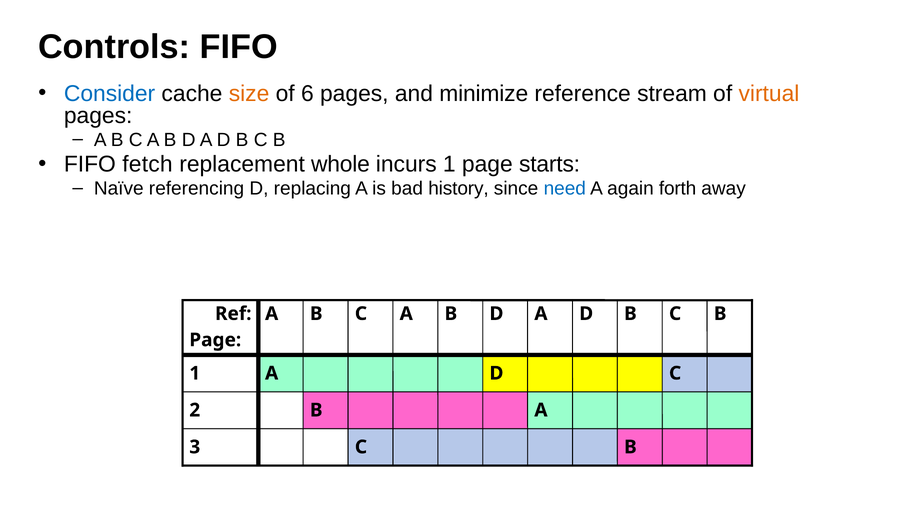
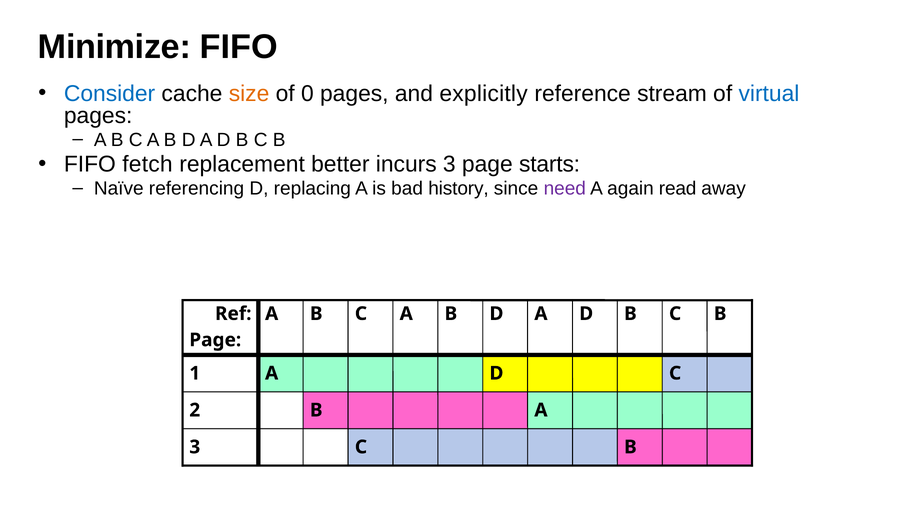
Controls: Controls -> Minimize (114, 47)
6: 6 -> 0 (307, 94)
minimize: minimize -> explicitly (484, 94)
virtual colour: orange -> blue (769, 94)
whole: whole -> better (340, 164)
incurs 1: 1 -> 3 (449, 164)
need colour: blue -> purple (565, 188)
forth: forth -> read (678, 188)
